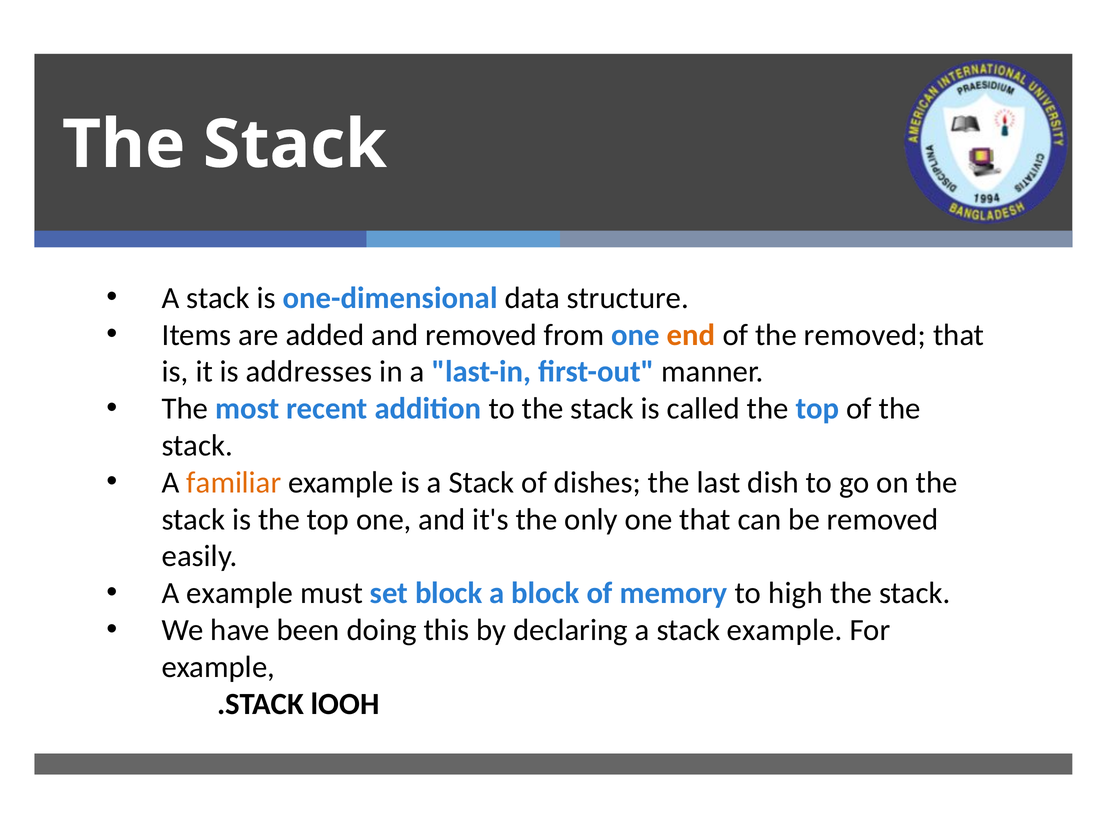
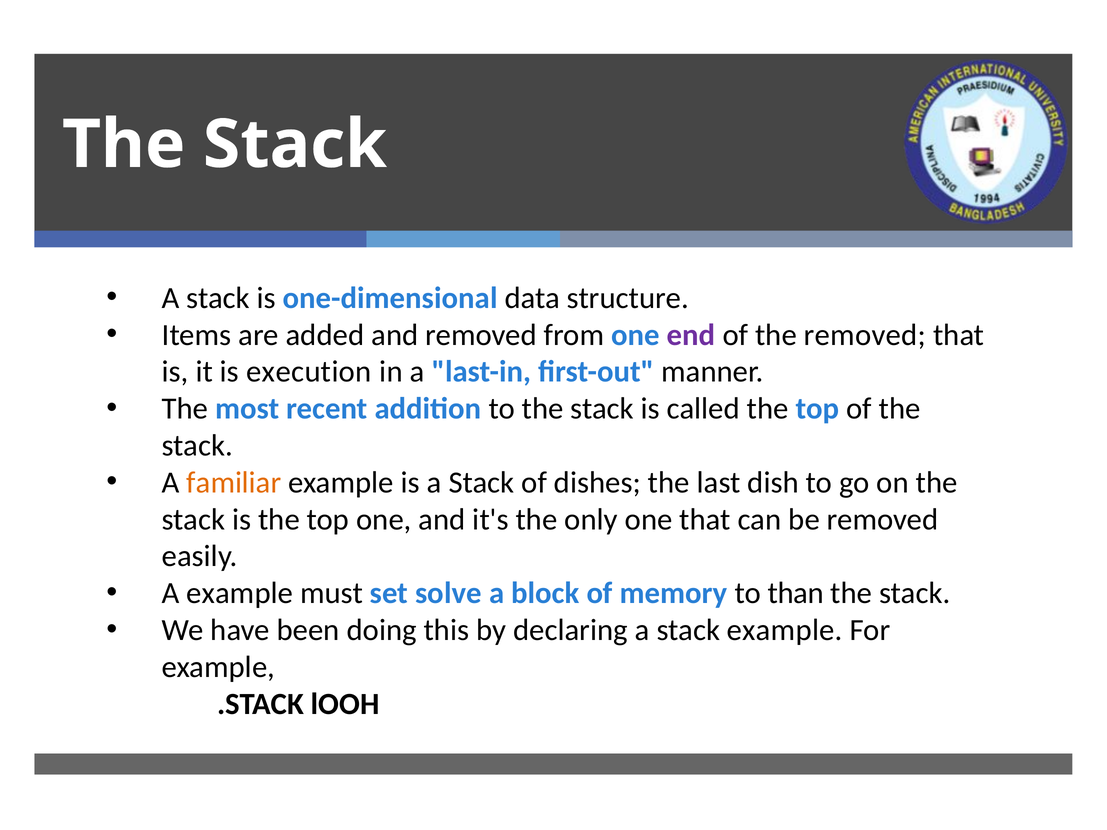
end colour: orange -> purple (691, 335)
addresses: addresses -> execution (309, 372)
set block: block -> solve (448, 593)
high: high -> than (796, 593)
